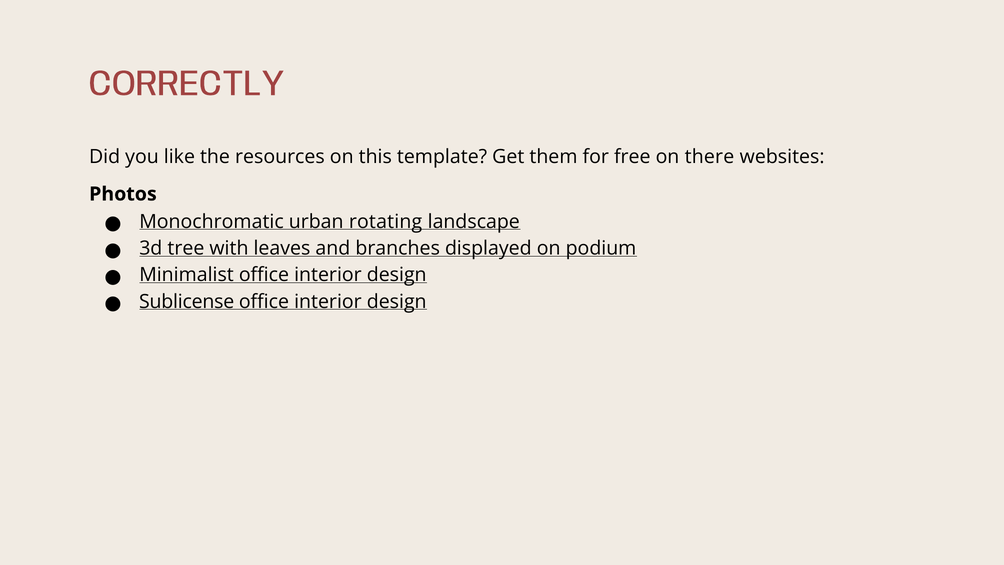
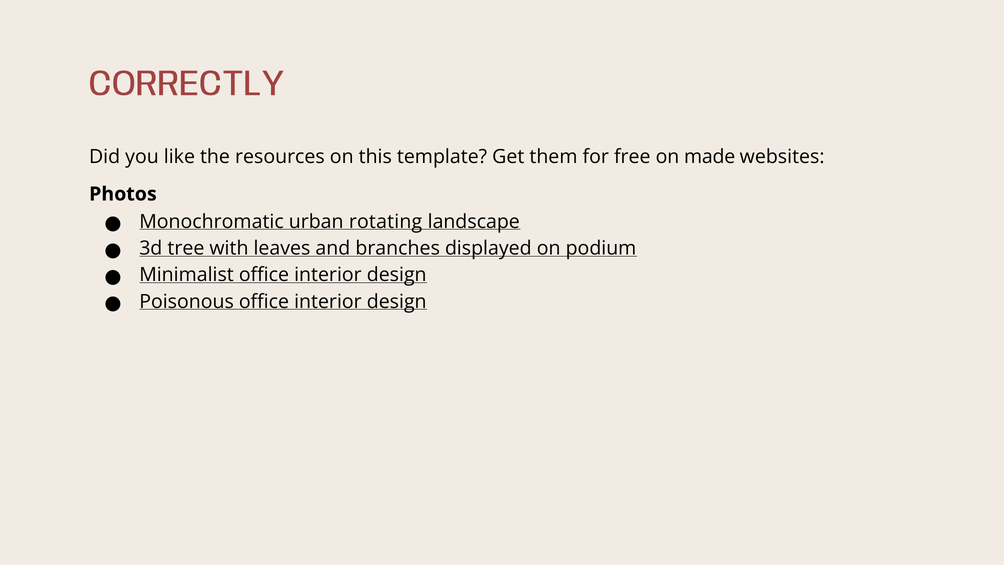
there: there -> made (710, 157)
Sublicense: Sublicense -> Poisonous (187, 301)
